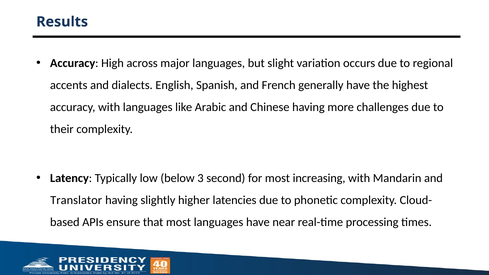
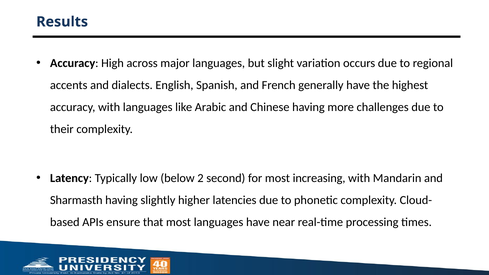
3: 3 -> 2 (201, 178)
Translator: Translator -> Sharmasth (76, 200)
